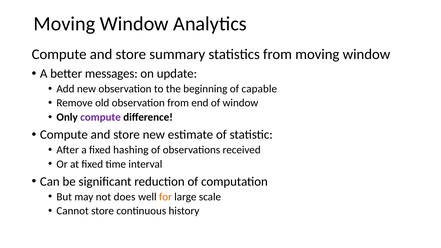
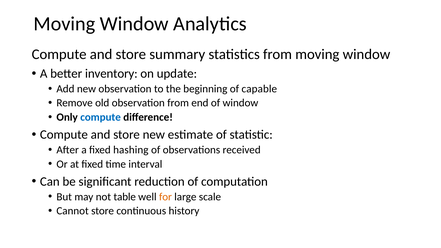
messages: messages -> inventory (111, 74)
compute colour: purple -> blue (101, 117)
does: does -> table (125, 197)
